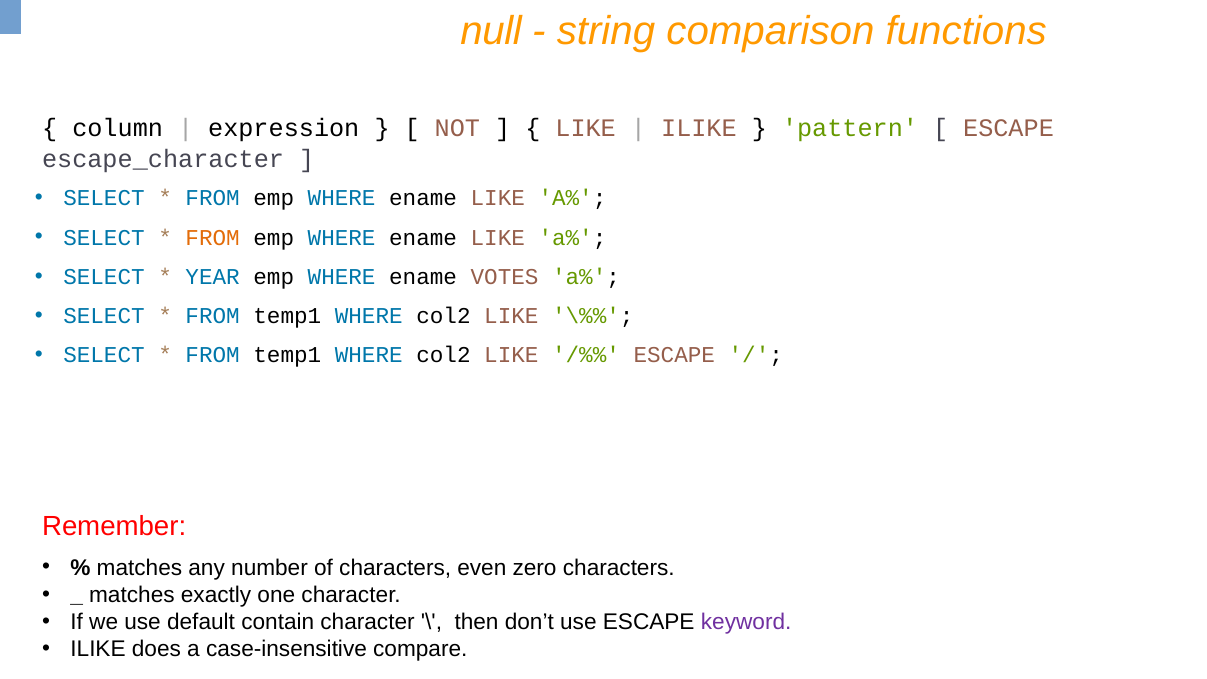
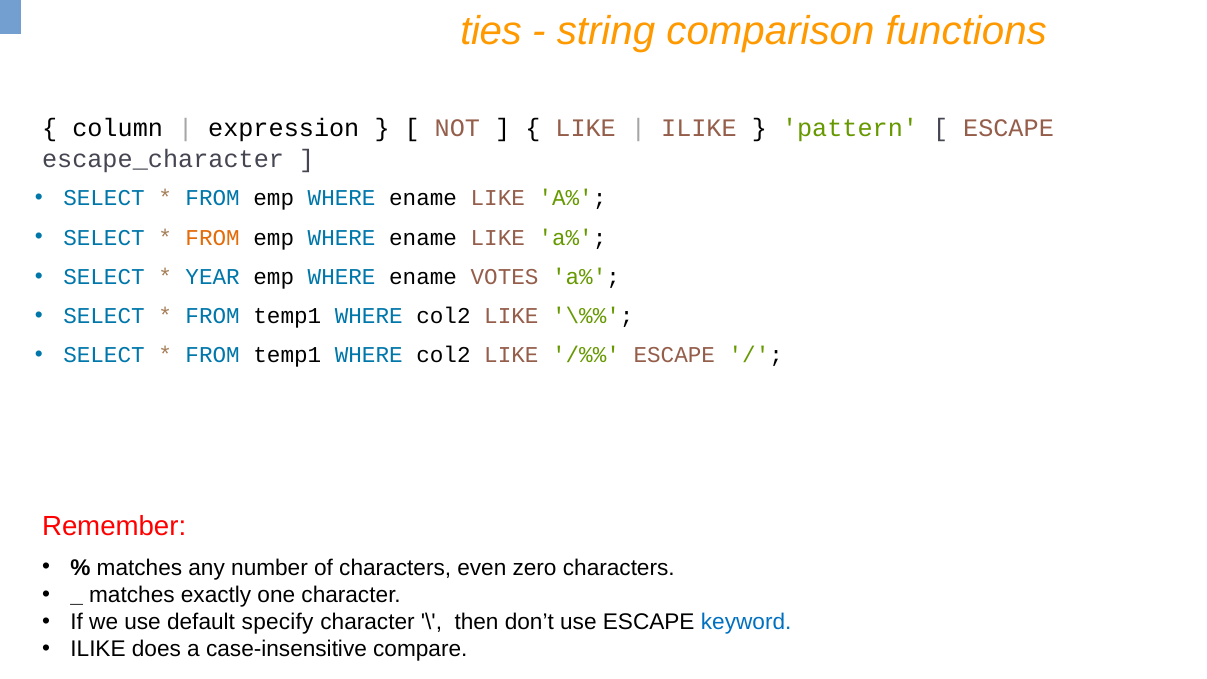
null: null -> ties (491, 31)
contain: contain -> specify (278, 622)
keyword colour: purple -> blue (746, 622)
